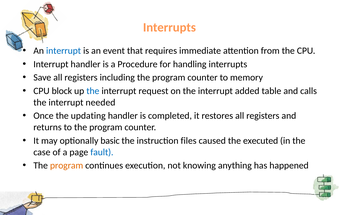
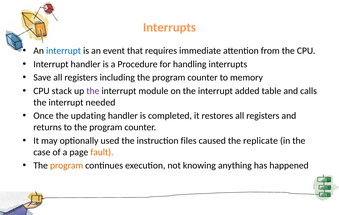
block: block -> stack (62, 91)
the colour: blue -> purple (93, 91)
request: request -> module (153, 91)
basic: basic -> used (110, 141)
executed: executed -> replicate (261, 141)
fault colour: blue -> orange (102, 152)
